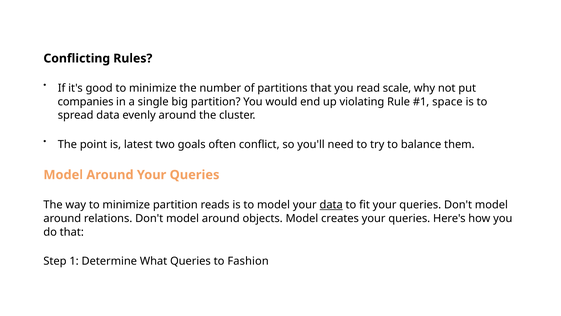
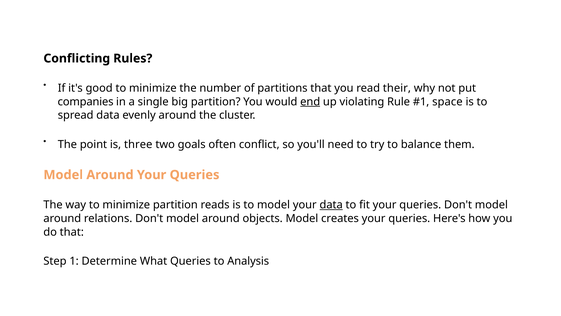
scale: scale -> their (397, 88)
end underline: none -> present (310, 102)
latest: latest -> three (138, 144)
Fashion: Fashion -> Analysis (248, 261)
